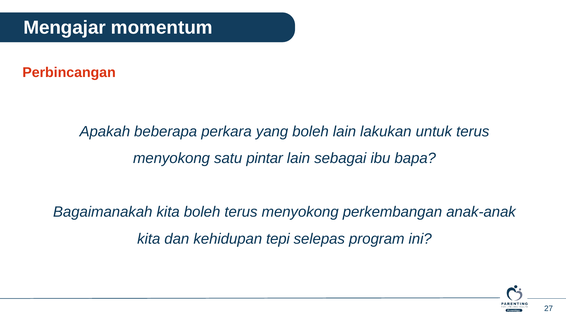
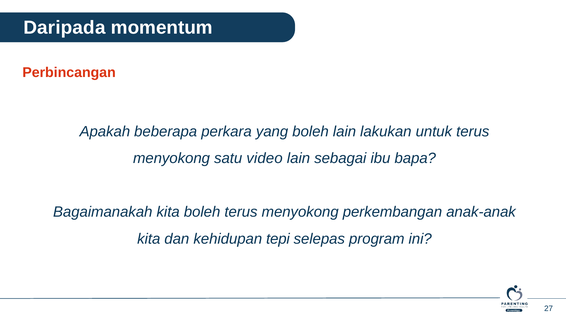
Mengajar: Mengajar -> Daripada (64, 28)
pintar: pintar -> video (265, 159)
